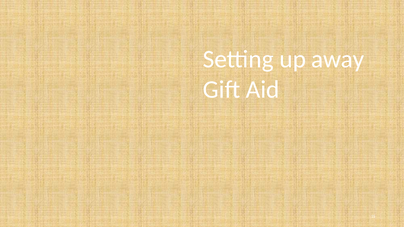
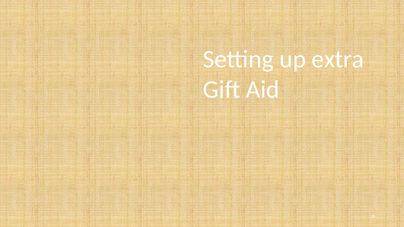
away: away -> extra (338, 59)
